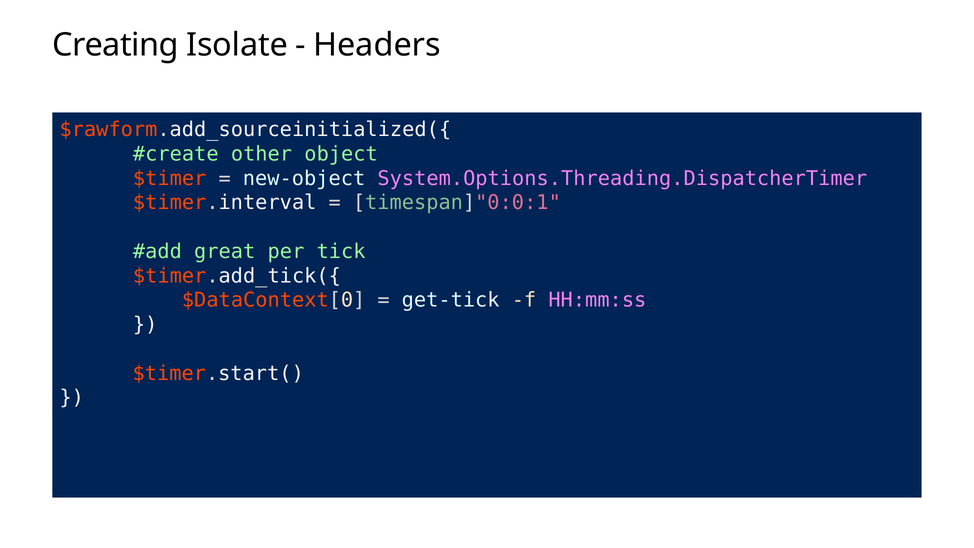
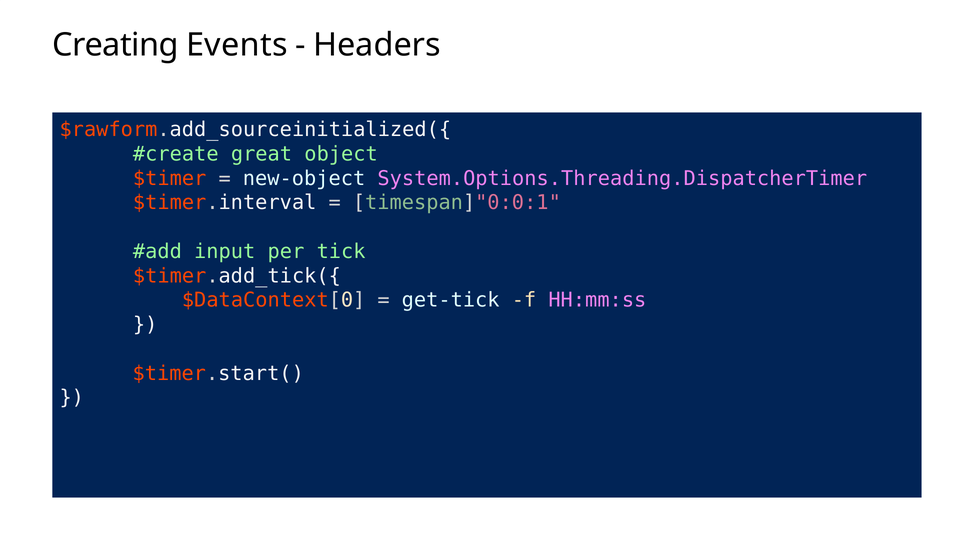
Isolate: Isolate -> Events (237, 45)
other: other -> great (261, 154)
great: great -> input (225, 251)
